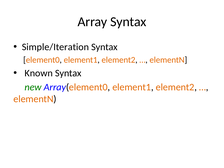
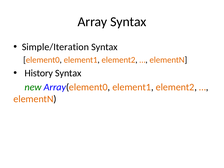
Known: Known -> History (39, 73)
